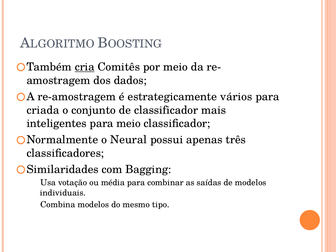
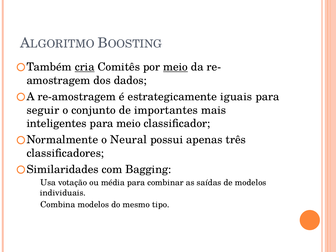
meio underline: none -> present (175, 67)
vários: vários -> iguais (236, 97)
criada: criada -> seguir (43, 110)
de classificador: classificador -> importantes (166, 110)
